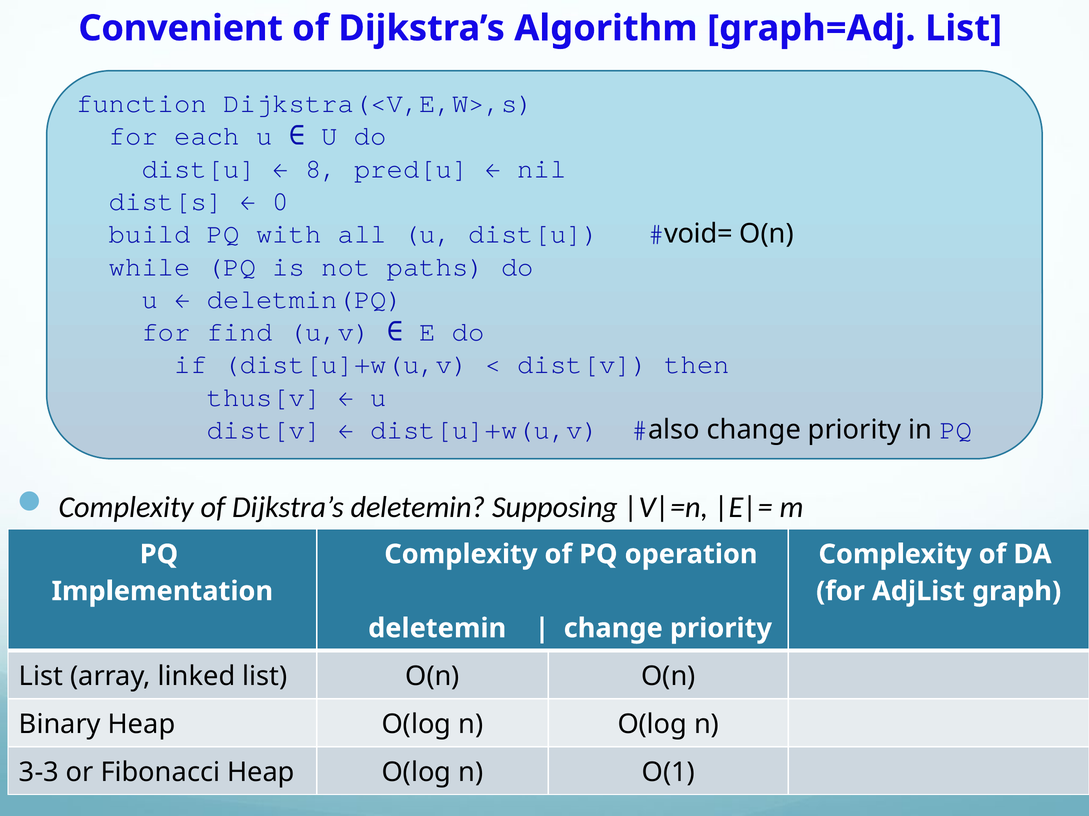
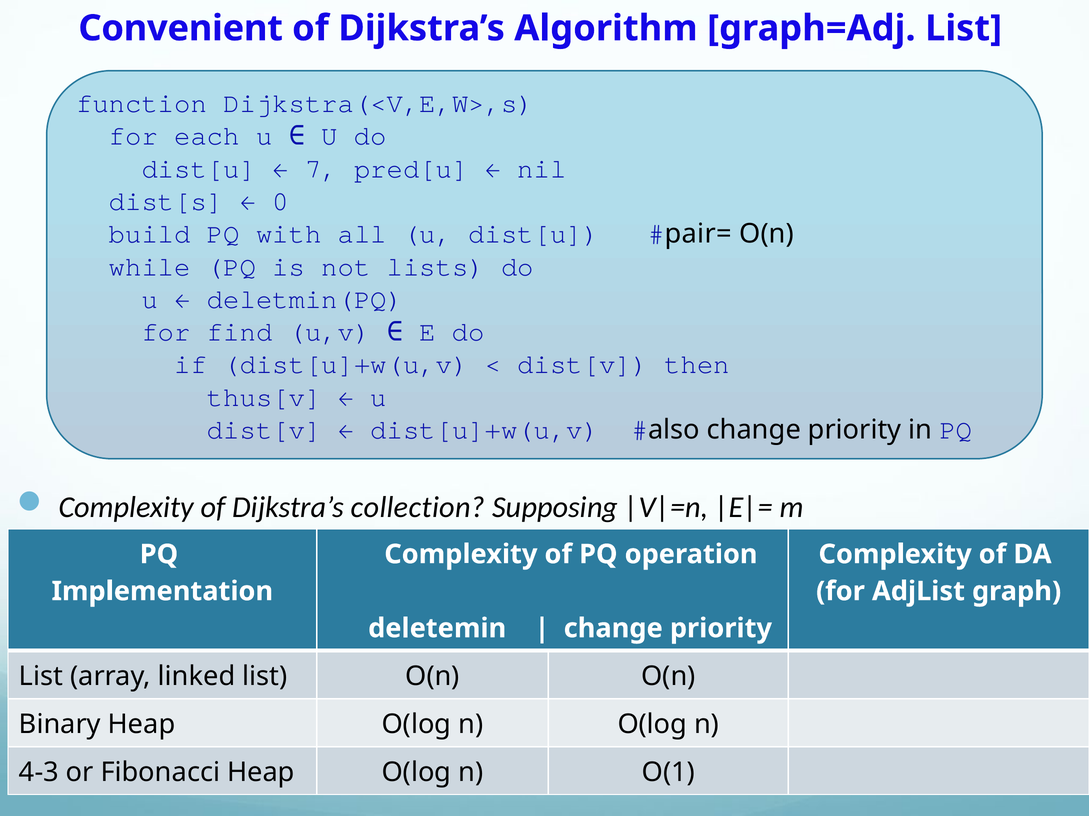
8: 8 -> 7 (321, 169)
void=: void= -> pair= (698, 234)
paths: paths -> lists (436, 267)
Dijkstra’s deletemin: deletemin -> collection (418, 508)
3-3: 3-3 -> 4-3 (39, 773)
